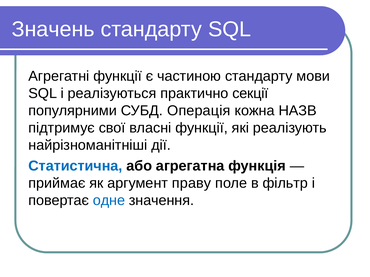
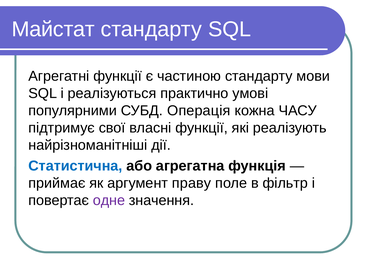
Значень: Значень -> Майстат (53, 29)
секції: секції -> умові (250, 94)
НАЗВ: НАЗВ -> ЧАСУ (298, 111)
одне colour: blue -> purple (109, 201)
